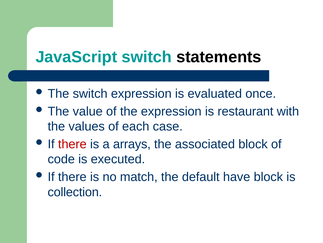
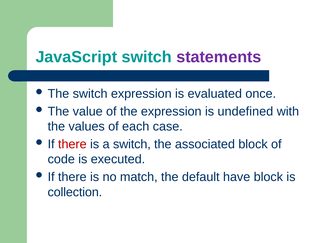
statements colour: black -> purple (219, 57)
restaurant: restaurant -> undefined (245, 111)
a arrays: arrays -> switch (132, 144)
